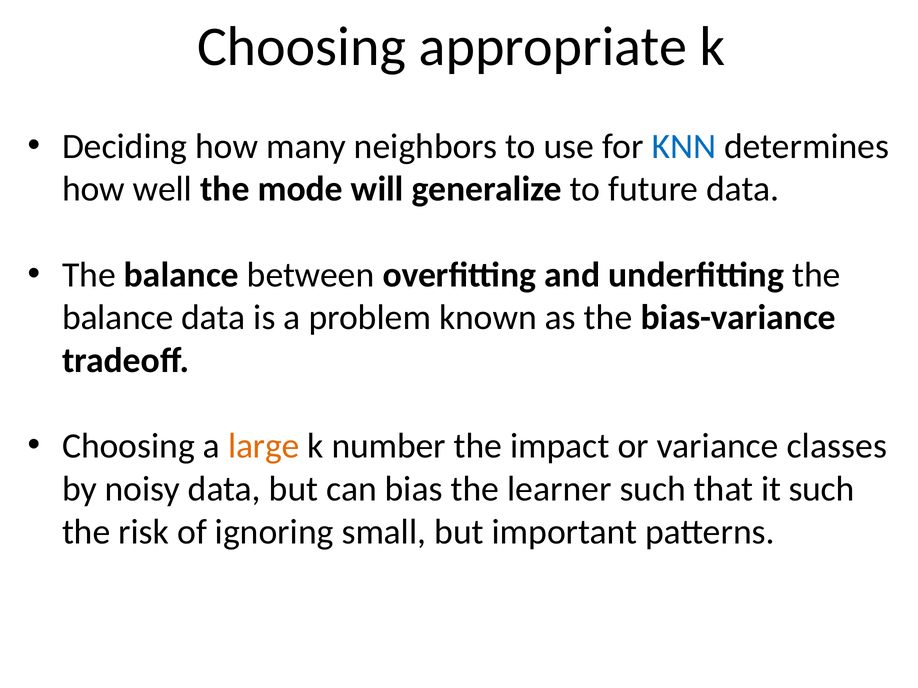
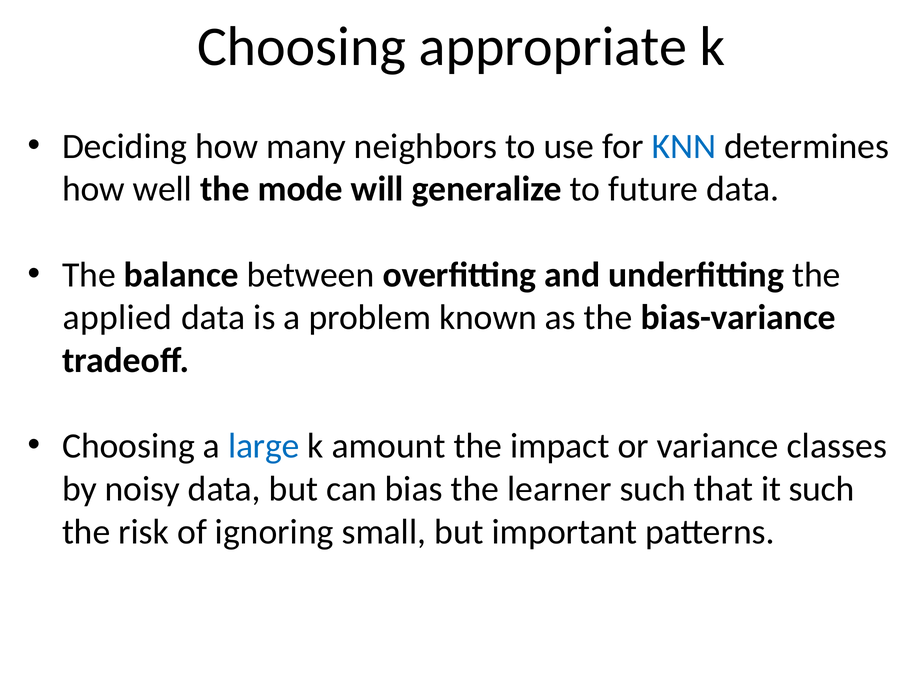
balance: balance -> applied (117, 318)
large colour: orange -> blue (264, 446)
number: number -> amount (389, 446)
